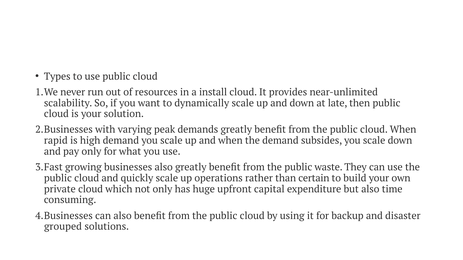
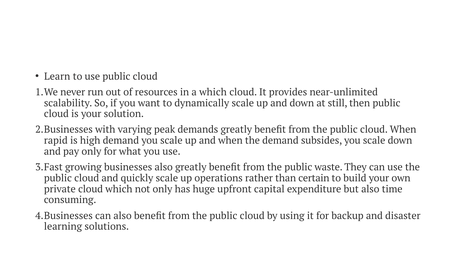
Types: Types -> Learn (57, 76)
a install: install -> which (213, 92)
late: late -> still (338, 103)
grouped: grouped -> learning (63, 227)
